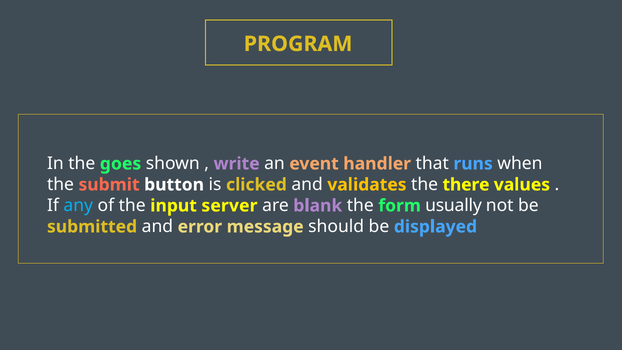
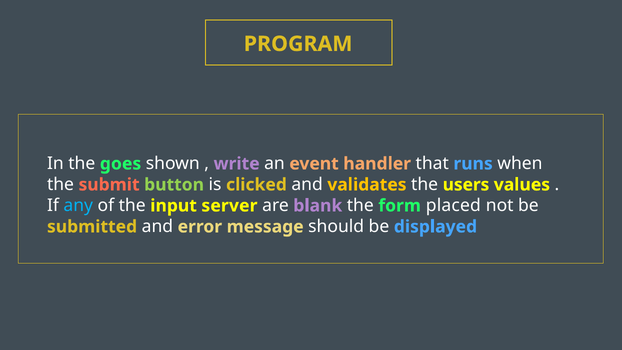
button colour: white -> light green (174, 185)
there: there -> users (466, 185)
usually: usually -> placed (453, 206)
